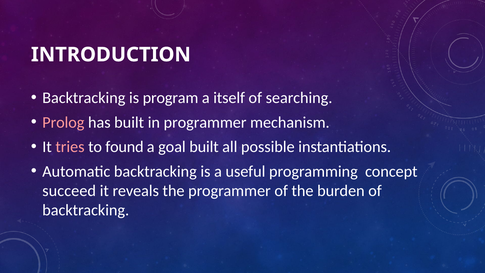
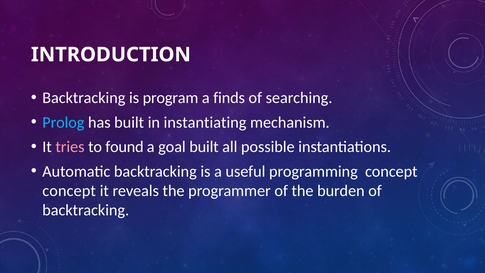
itself: itself -> finds (229, 98)
Prolog colour: pink -> light blue (63, 122)
in programmer: programmer -> instantiating (205, 122)
succeed: succeed -> concept (69, 191)
